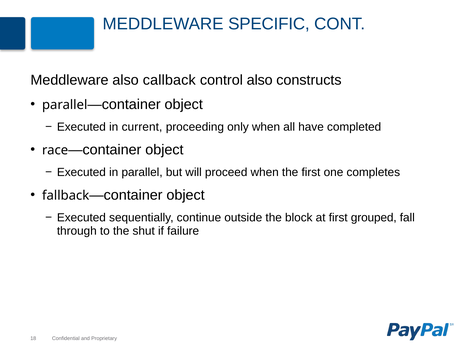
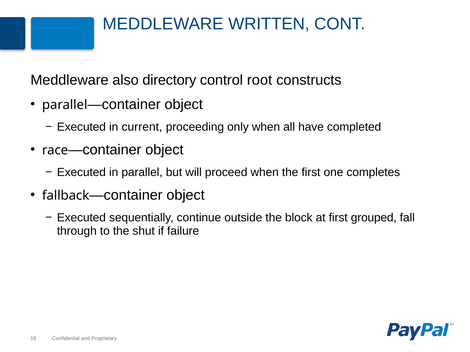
SPECIFIC: SPECIFIC -> WRITTEN (269, 24)
callback: callback -> directory (169, 80)
control also: also -> root (260, 80)
